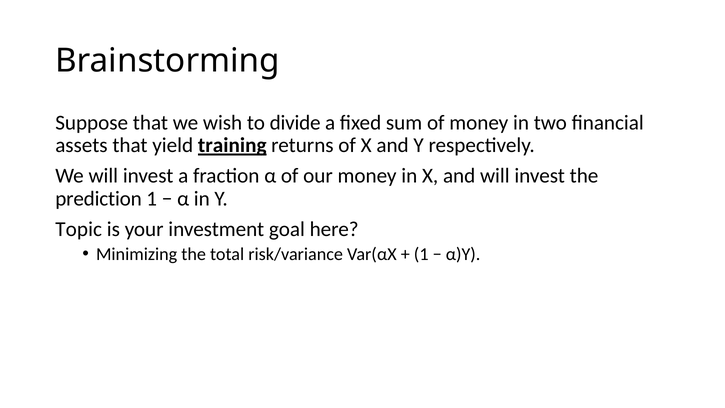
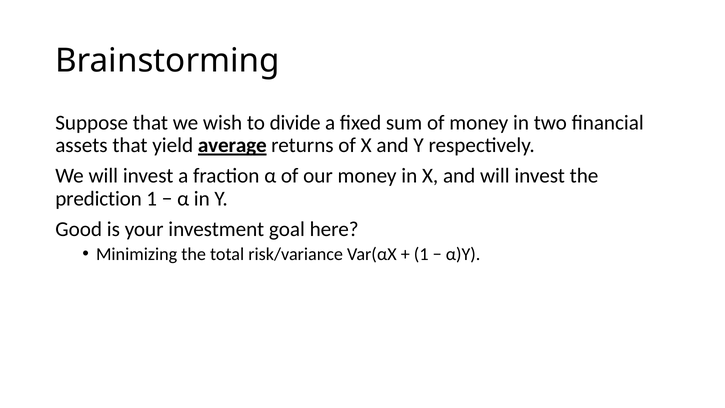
training: training -> average (232, 145)
Topic: Topic -> Good (79, 229)
